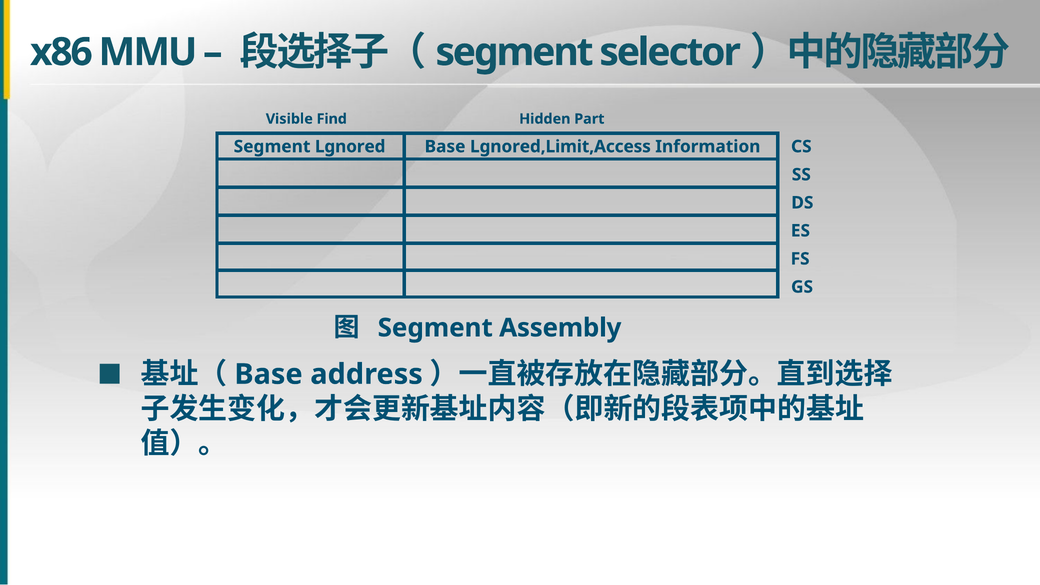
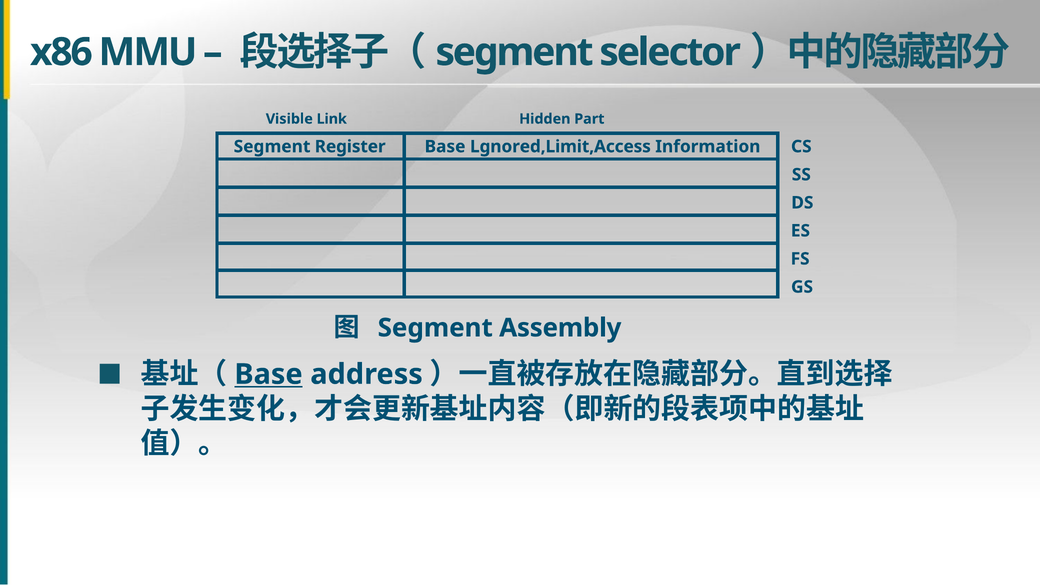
Find: Find -> Link (332, 119)
Lgnored: Lgnored -> Register (350, 147)
Base underline: none -> present (268, 374)
